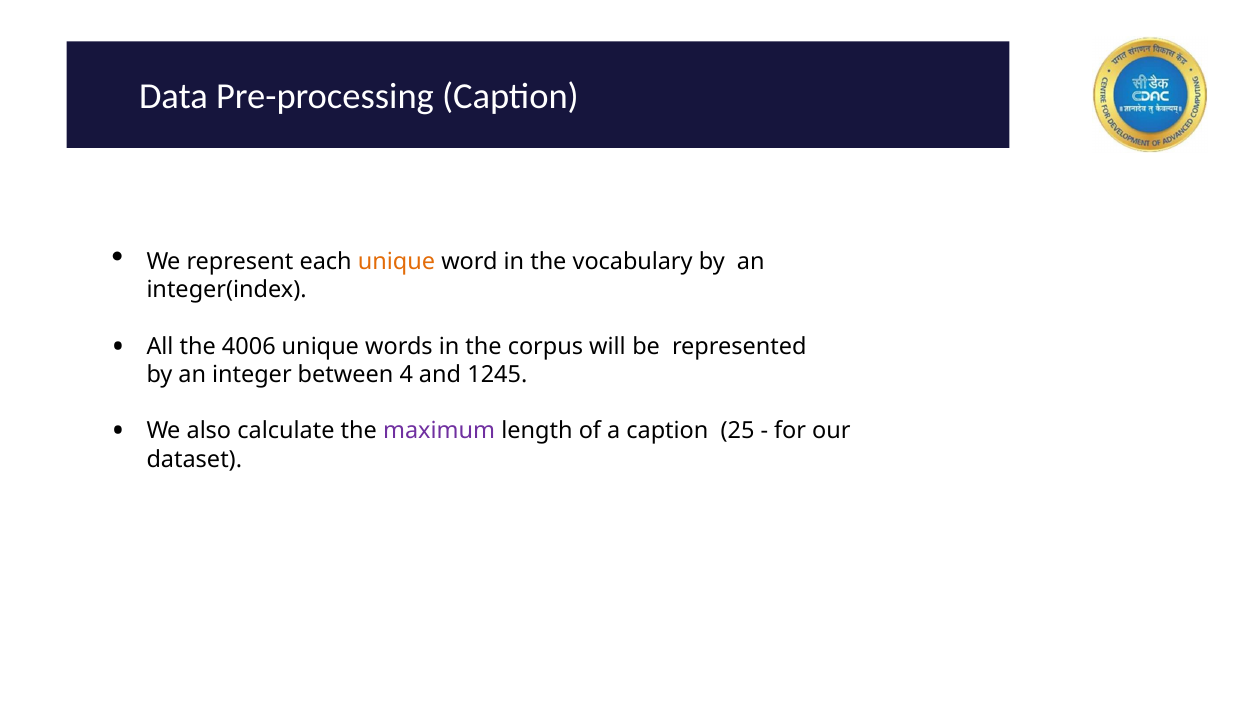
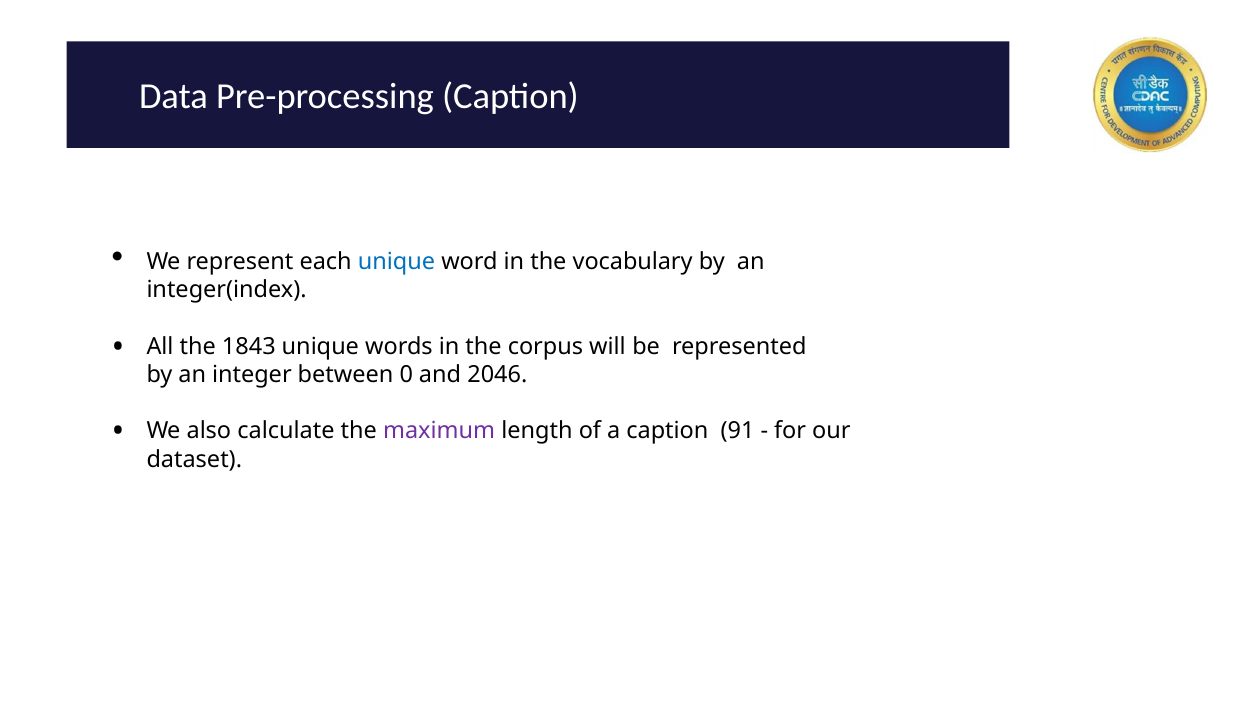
unique colour: orange -> blue (397, 262)
4006: 4006 -> 1843 (249, 346)
4: 4 -> 0 (406, 375)
1245: 1245 -> 2046 (497, 375)
25: 25 -> 91 (738, 431)
